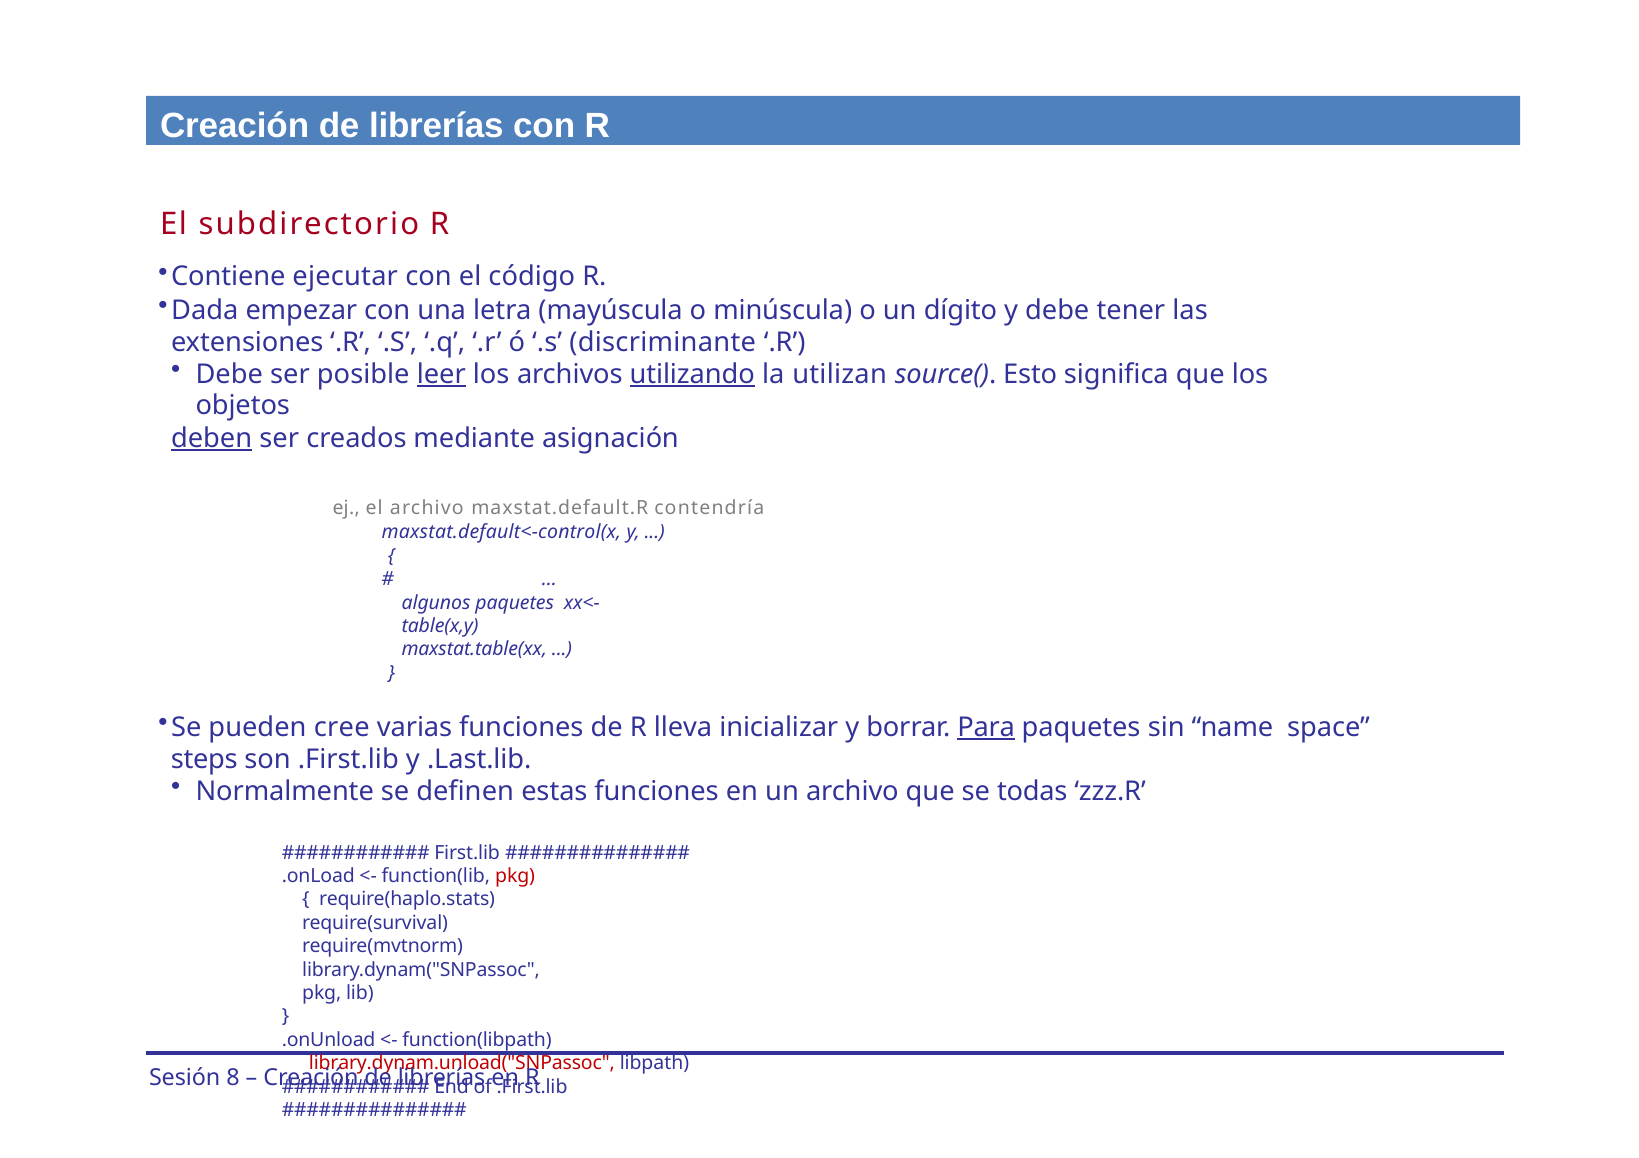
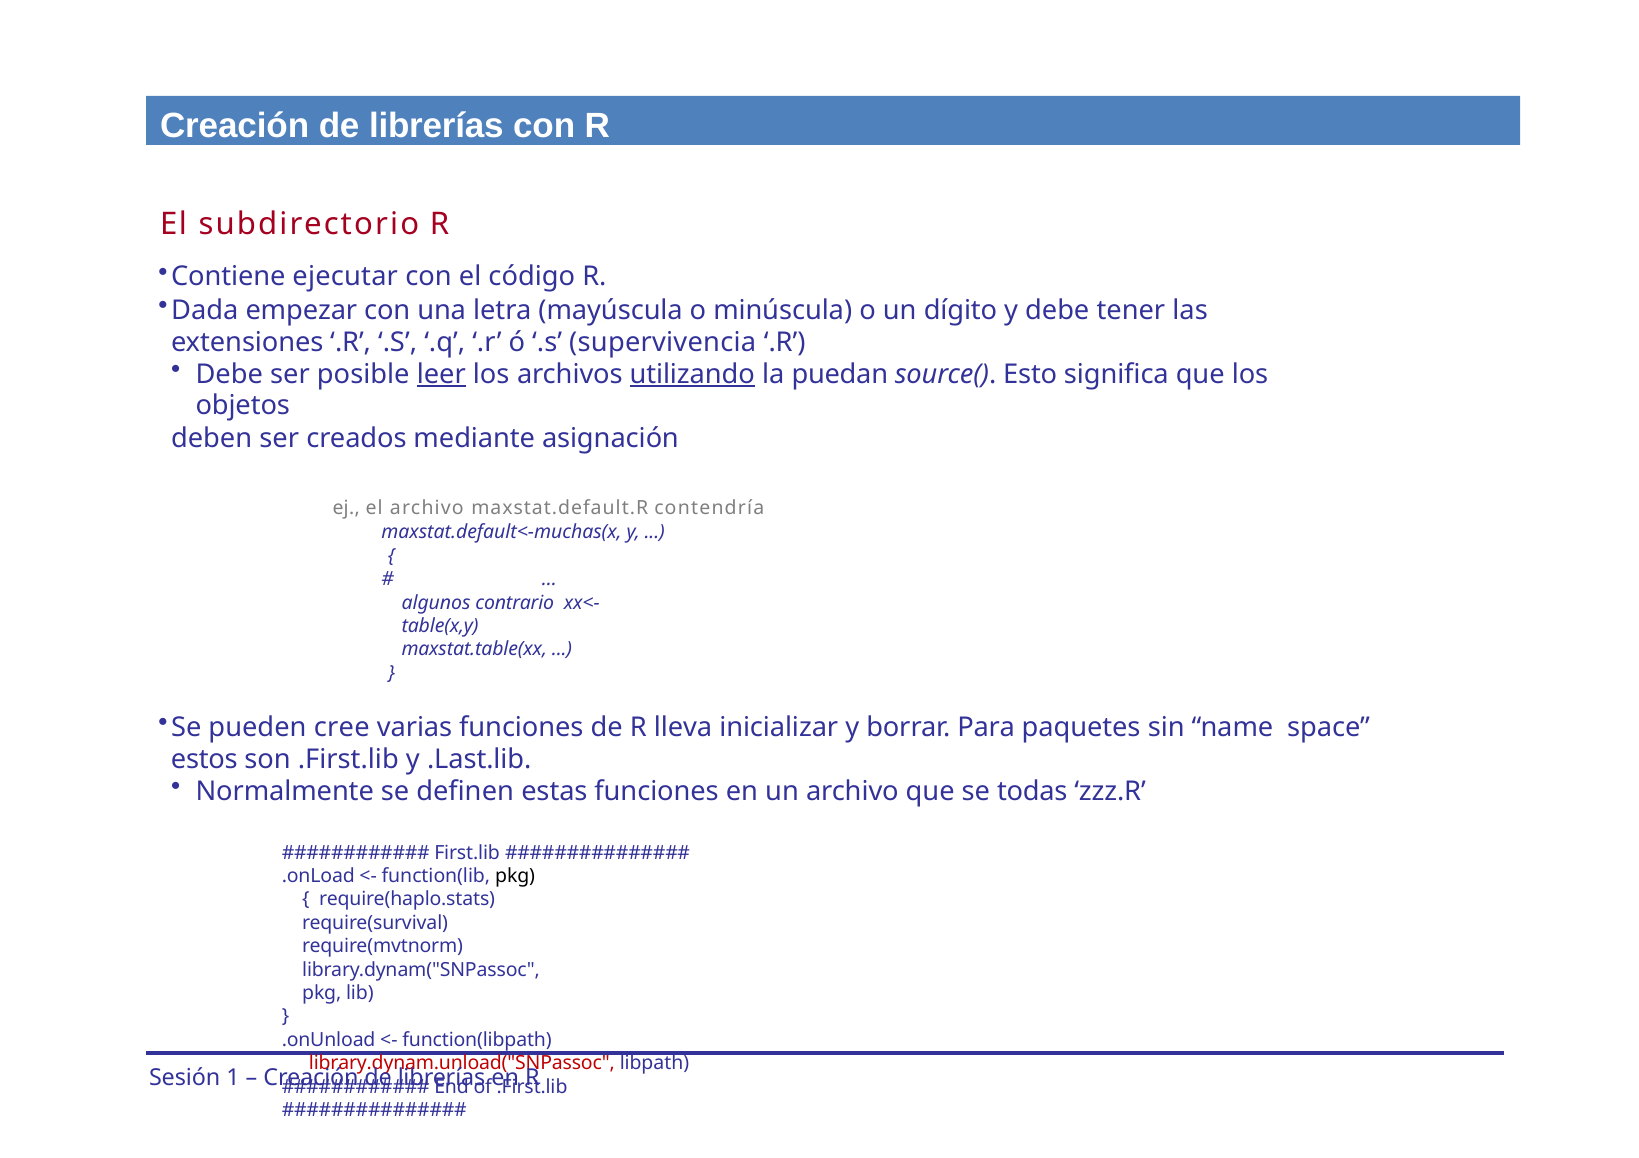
discriminante: discriminante -> supervivencia (663, 343)
utilizan: utilizan -> puedan (840, 374)
deben underline: present -> none (212, 438)
maxstat.default<-control(x: maxstat.default<-control(x -> maxstat.default<-muchas(x (502, 533)
algunos paquetes: paquetes -> contrario (515, 603)
Para underline: present -> none (986, 727)
steps: steps -> estos (204, 760)
pkg colour: red -> black (515, 876)
8: 8 -> 1 (233, 1078)
